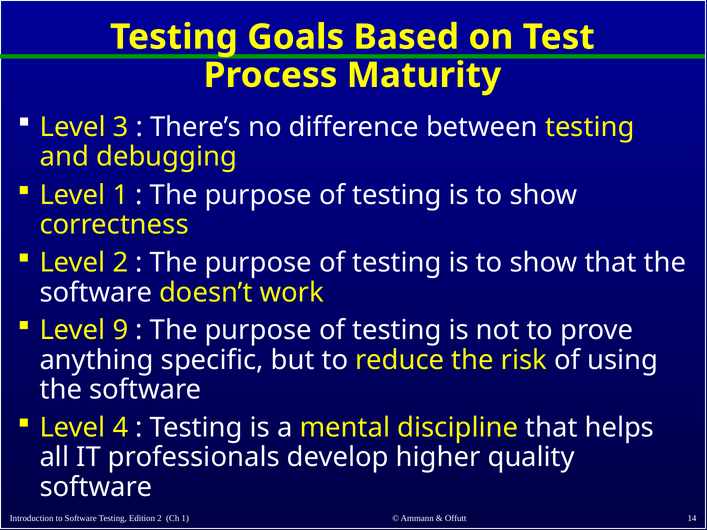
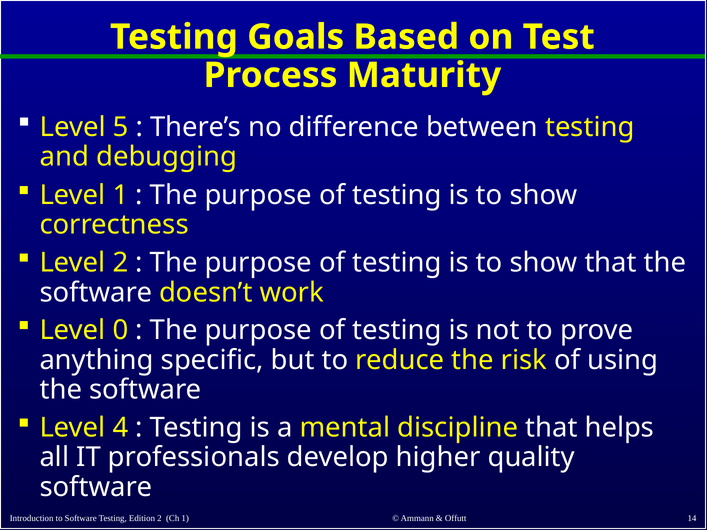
3: 3 -> 5 (121, 127)
9: 9 -> 0 (120, 331)
